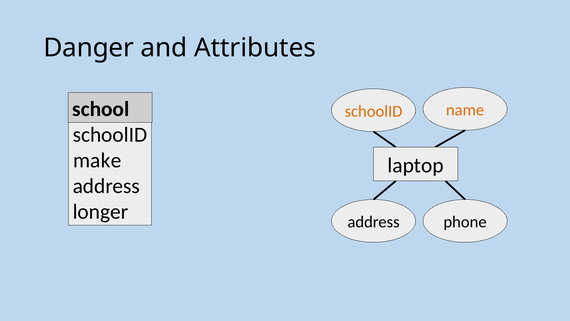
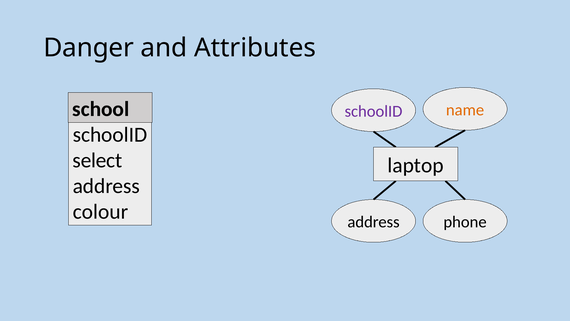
schoolID colour: orange -> purple (374, 111)
make: make -> select (97, 160)
longer: longer -> colour (100, 211)
